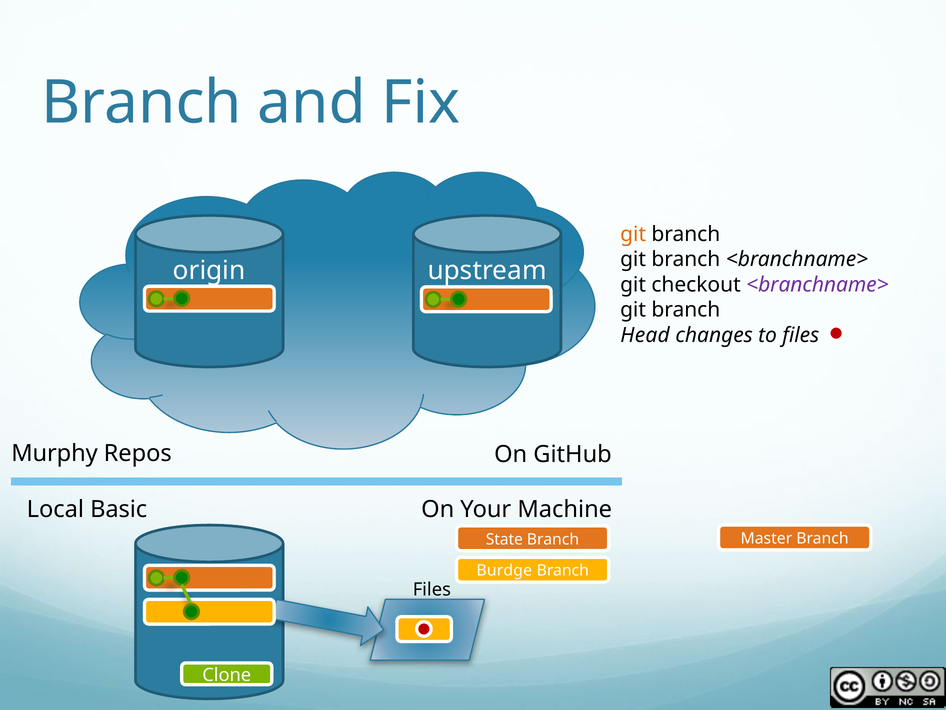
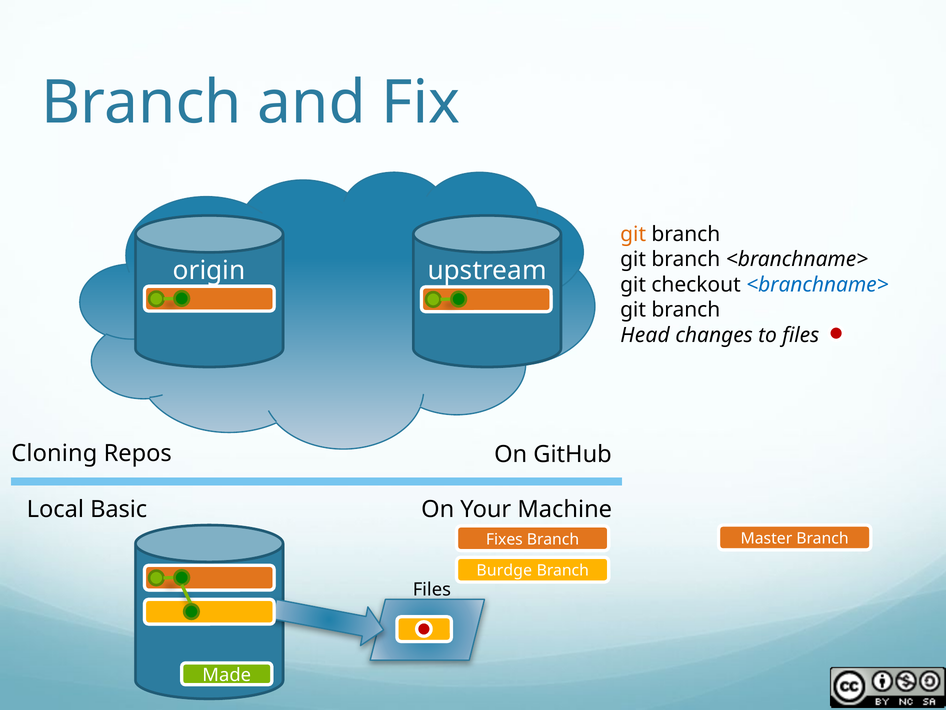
<branchname> colour: purple -> blue (817, 284)
Murphy: Murphy -> Cloning (54, 453)
State: State -> Fixes (504, 539)
Clone: Clone -> Made (227, 675)
